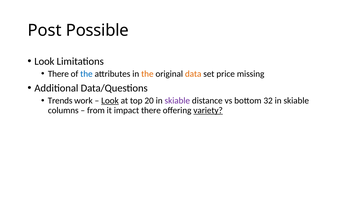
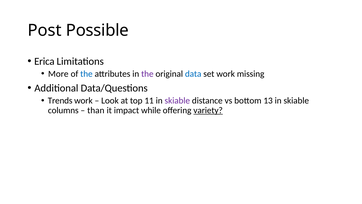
Look: Look -> Erica (44, 61)
There: There -> More (58, 74)
the colour: orange -> purple (147, 74)
data colour: orange -> blue (193, 74)
set price: price -> work (226, 74)
Look underline: present -> none (110, 100)
20: 20 -> 11 (149, 100)
32: 32 -> 13 (268, 100)
from: from -> than (96, 110)
impact there: there -> while (151, 110)
